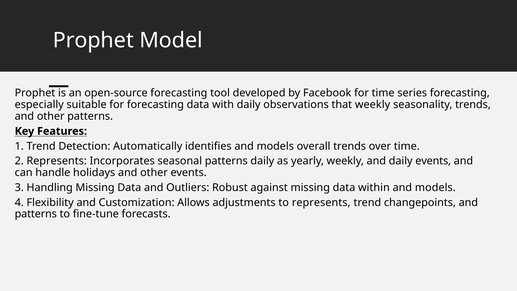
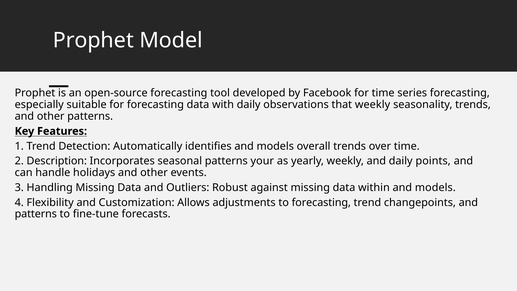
2 Represents: Represents -> Description (57, 161)
patterns daily: daily -> your (262, 161)
daily events: events -> points (433, 161)
to represents: represents -> forecasting (321, 202)
